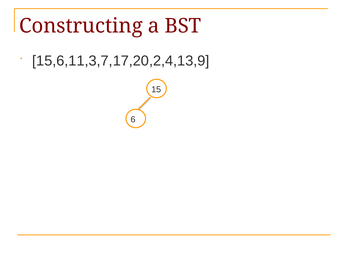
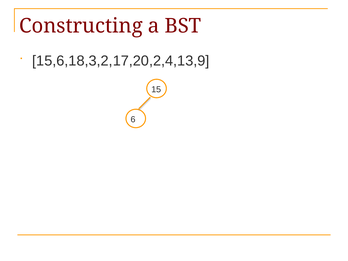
15,6,11,3,7,17,20,2,4,13,9: 15,6,11,3,7,17,20,2,4,13,9 -> 15,6,18,3,2,17,20,2,4,13,9 (121, 61)
